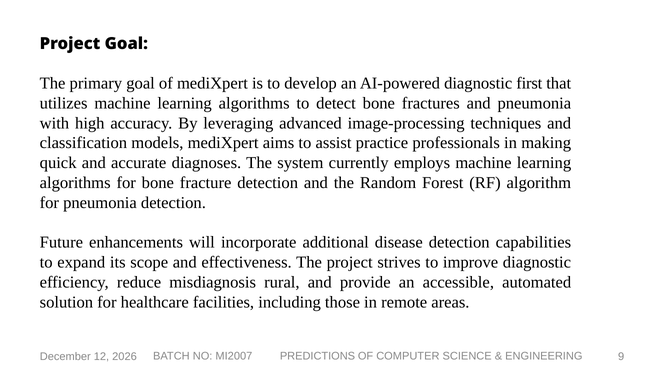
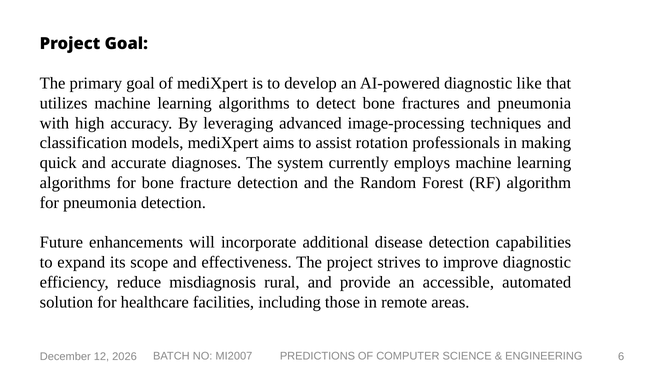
first: first -> like (529, 83)
practice: practice -> rotation (382, 143)
9: 9 -> 6 (621, 357)
